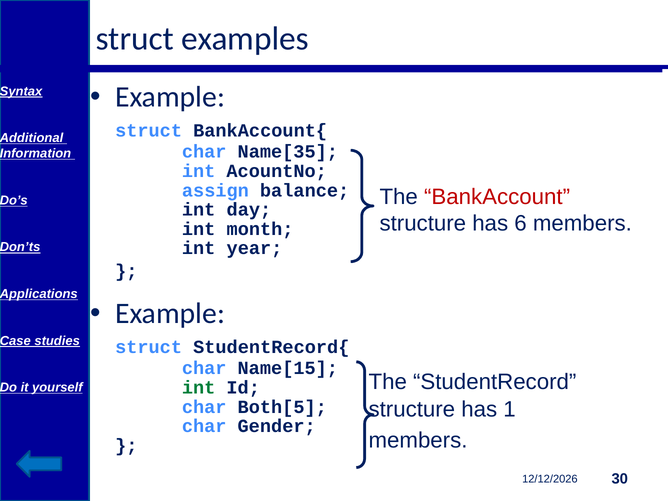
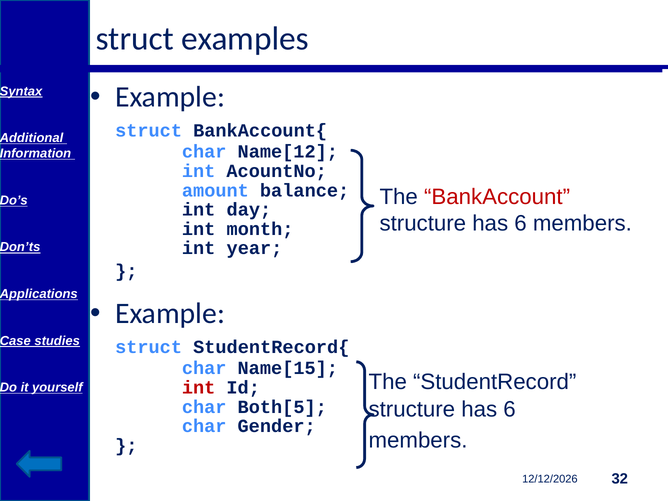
Name[35: Name[35 -> Name[12 (288, 152)
assign: assign -> amount (215, 190)
int colour: green -> red (199, 388)
1: 1 -> 6 (510, 409)
30: 30 -> 32 (620, 479)
